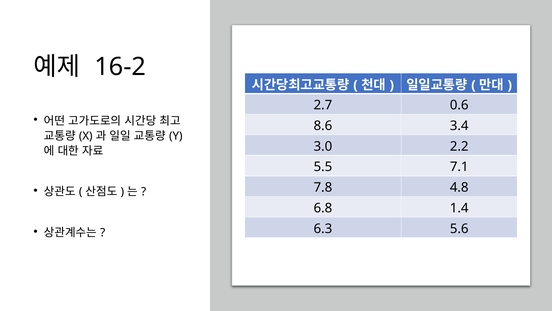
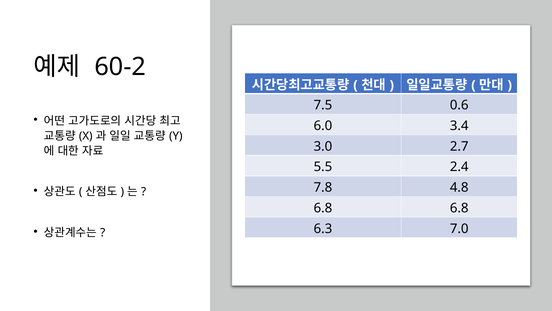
16-2: 16-2 -> 60-2 (120, 67)
2.7: 2.7 -> 7.5 (323, 105)
8.6: 8.6 -> 6.0 (323, 126)
2.2: 2.2 -> 2.7 (459, 146)
7.1: 7.1 -> 2.4 (459, 167)
6.8 1.4: 1.4 -> 6.8 (459, 208)
5.6: 5.6 -> 7.0 (459, 228)
